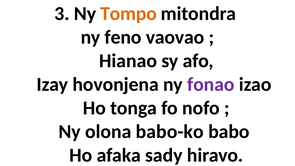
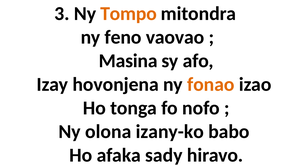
Hianao: Hianao -> Masina (128, 61)
fonao colour: purple -> orange (211, 84)
babo-ko: babo-ko -> izany-ko (170, 132)
